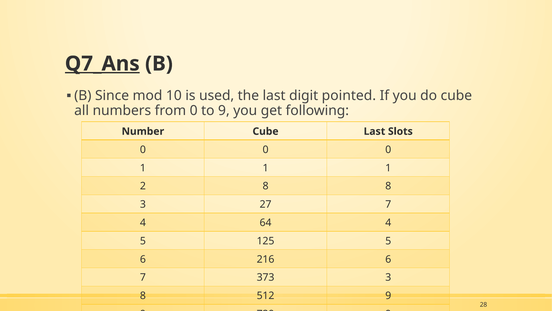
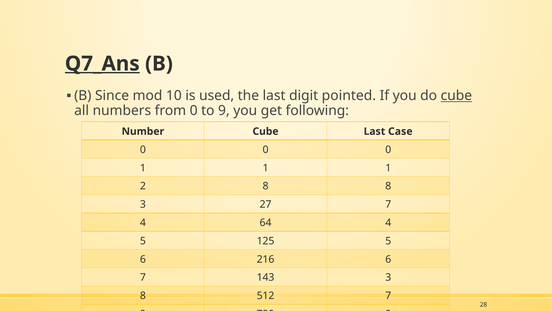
cube underline: none -> present (456, 96)
Slots: Slots -> Case (400, 131)
373: 373 -> 143 (266, 277)
512 9: 9 -> 7 (388, 295)
